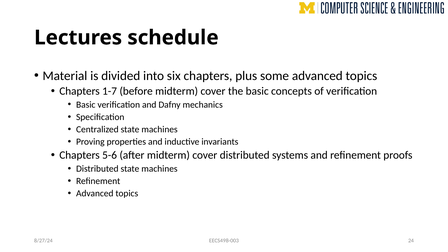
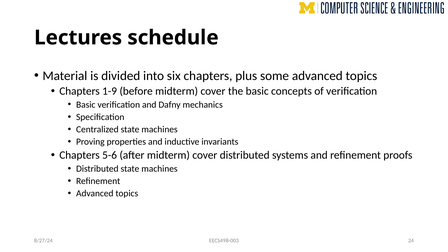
1-7: 1-7 -> 1-9 (110, 91)
